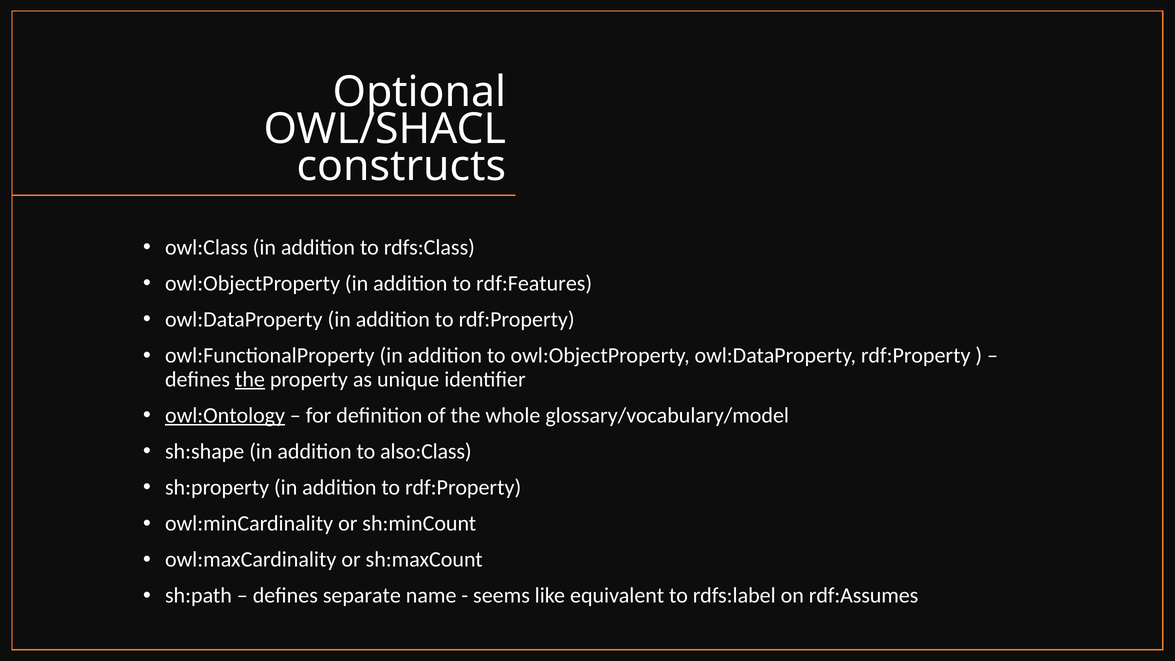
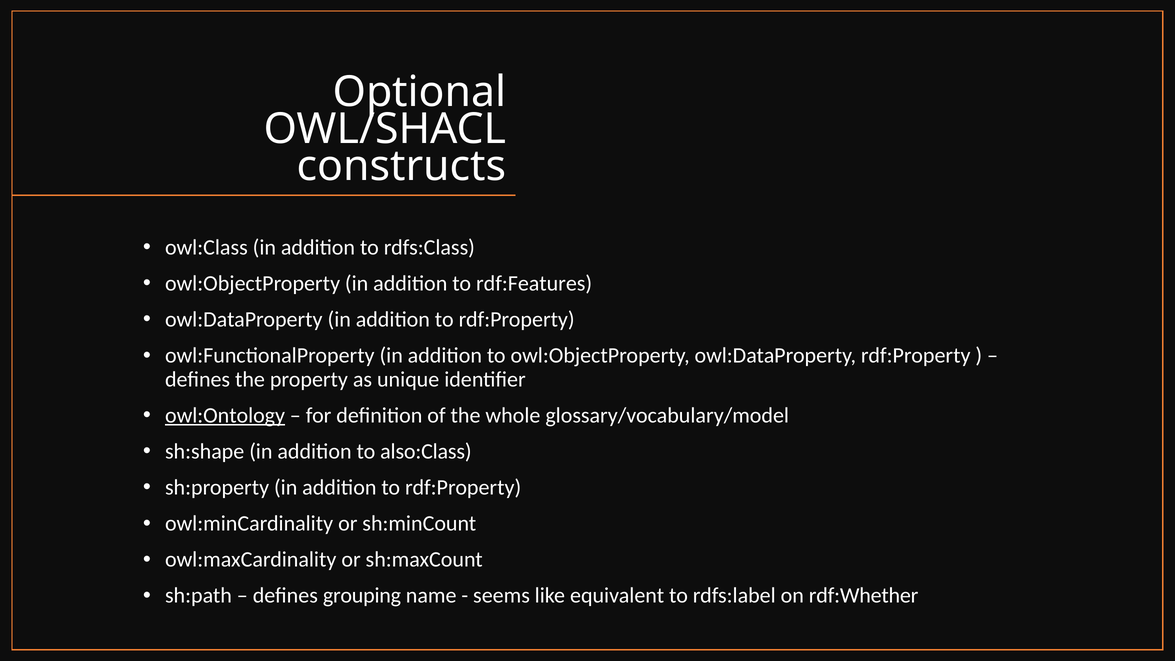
the underline: present -> none (250, 379)
separate: separate -> grouping (362, 596)
rdf:Assumes: rdf:Assumes -> rdf:Whether (864, 596)
